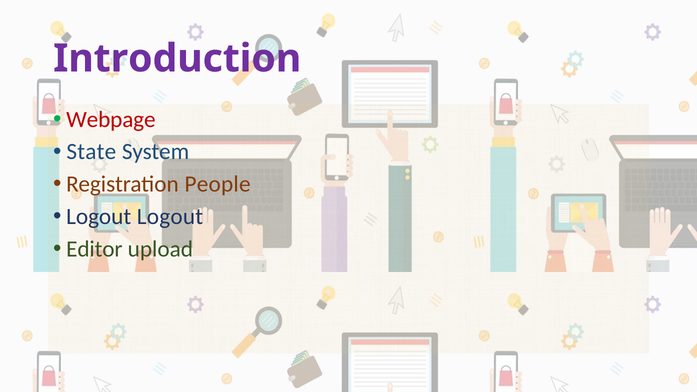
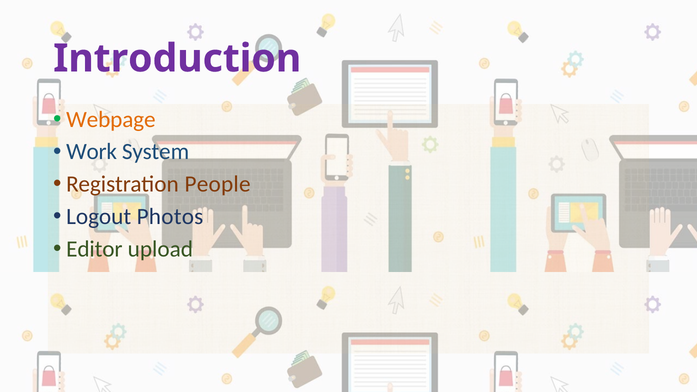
Webpage colour: red -> orange (111, 119)
State: State -> Work (92, 152)
Logout Logout: Logout -> Photos (170, 217)
